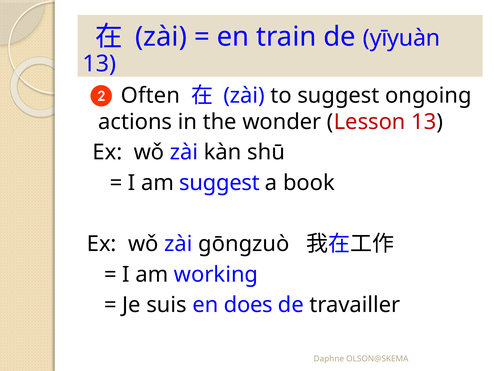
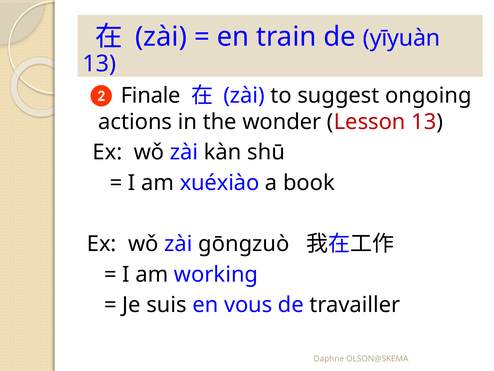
Often: Often -> Finale (151, 95)
am suggest: suggest -> xuéxiào (220, 183)
does: does -> vous (248, 305)
